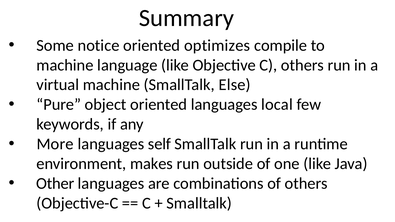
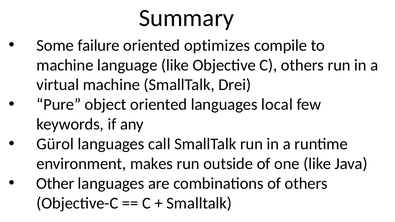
notice: notice -> failure (99, 45)
Else: Else -> Drei (235, 85)
More: More -> Gürol (55, 144)
self: self -> call (159, 144)
